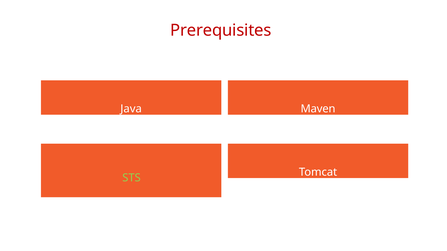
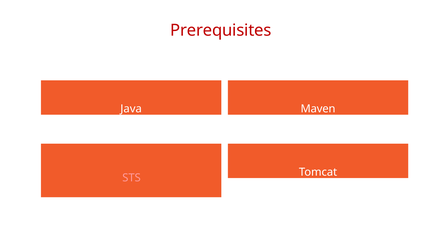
STS colour: light green -> pink (132, 178)
